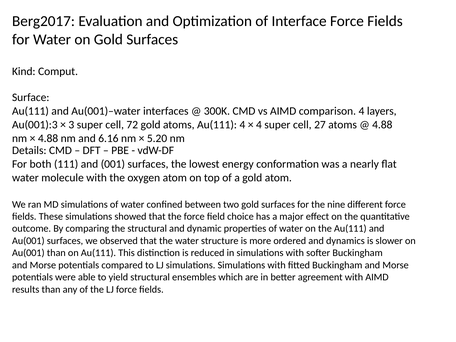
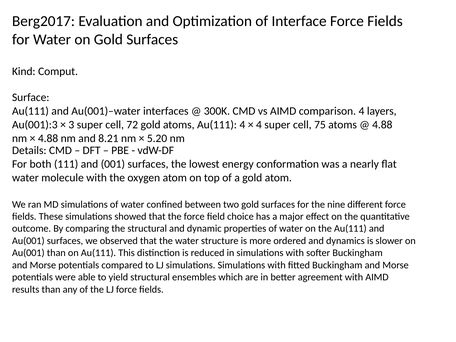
27: 27 -> 75 (320, 125)
6.16: 6.16 -> 8.21 (108, 138)
